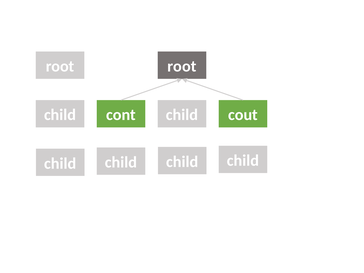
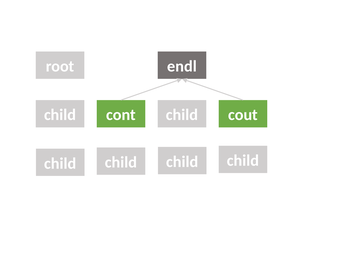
root: root -> endl (182, 66)
